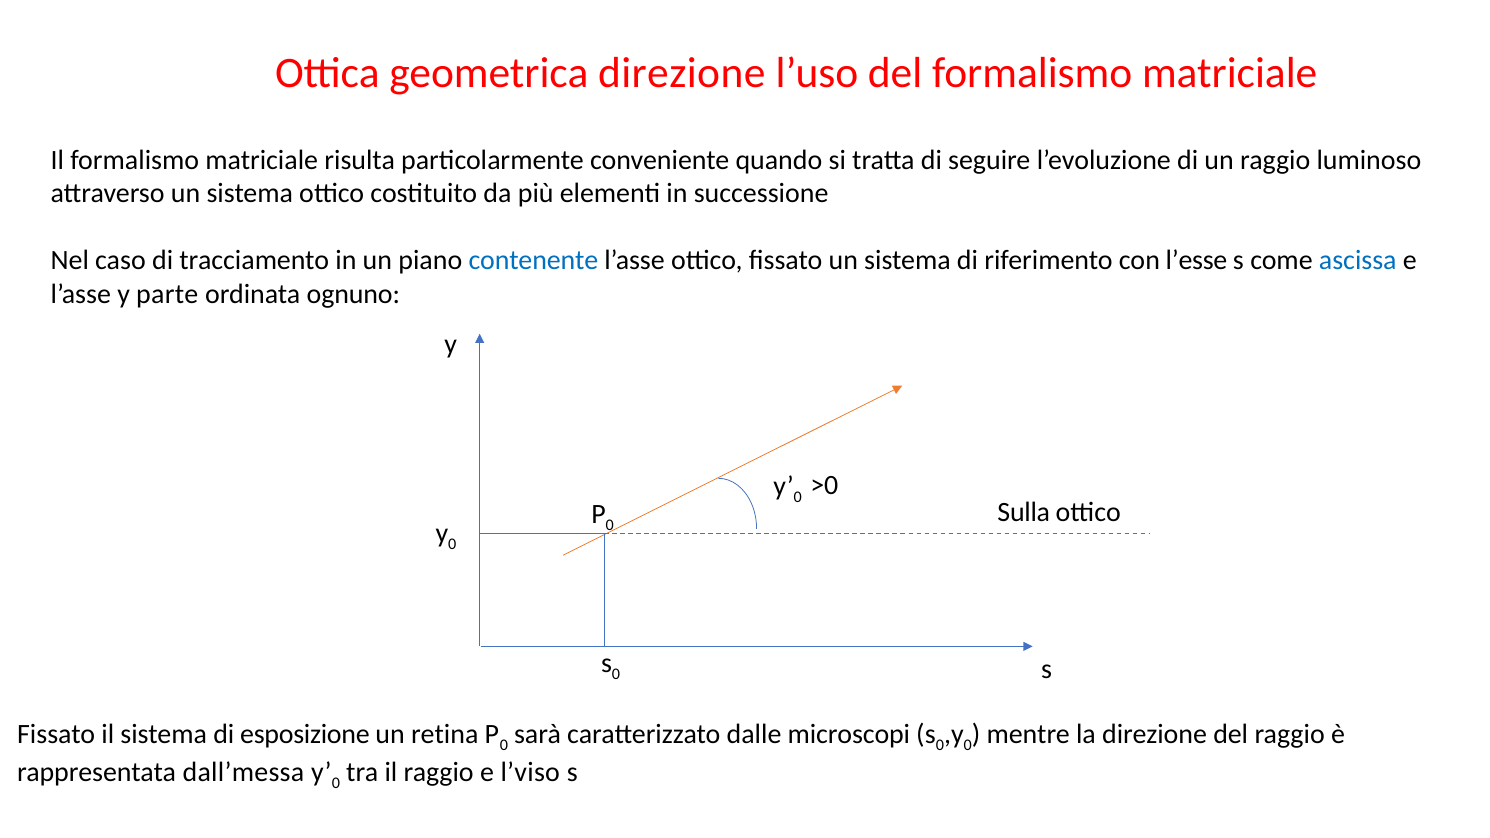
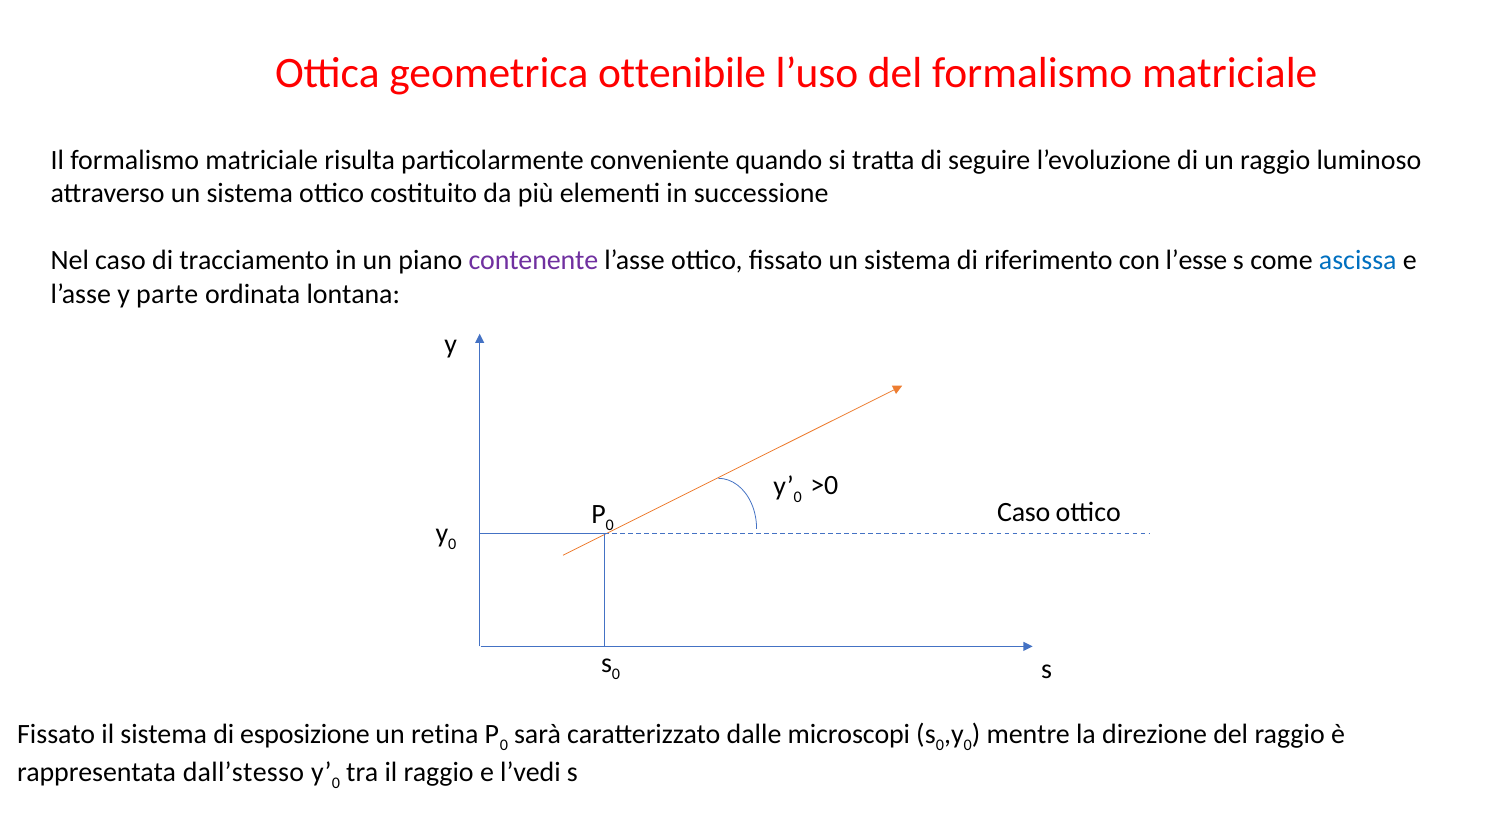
geometrica direzione: direzione -> ottenibile (682, 73)
contenente colour: blue -> purple (533, 261)
ognuno: ognuno -> lontana (353, 294)
Sulla: Sulla -> Caso (1024, 512)
dall’messa: dall’messa -> dall’stesso (243, 773)
l’viso: l’viso -> l’vedi (530, 773)
